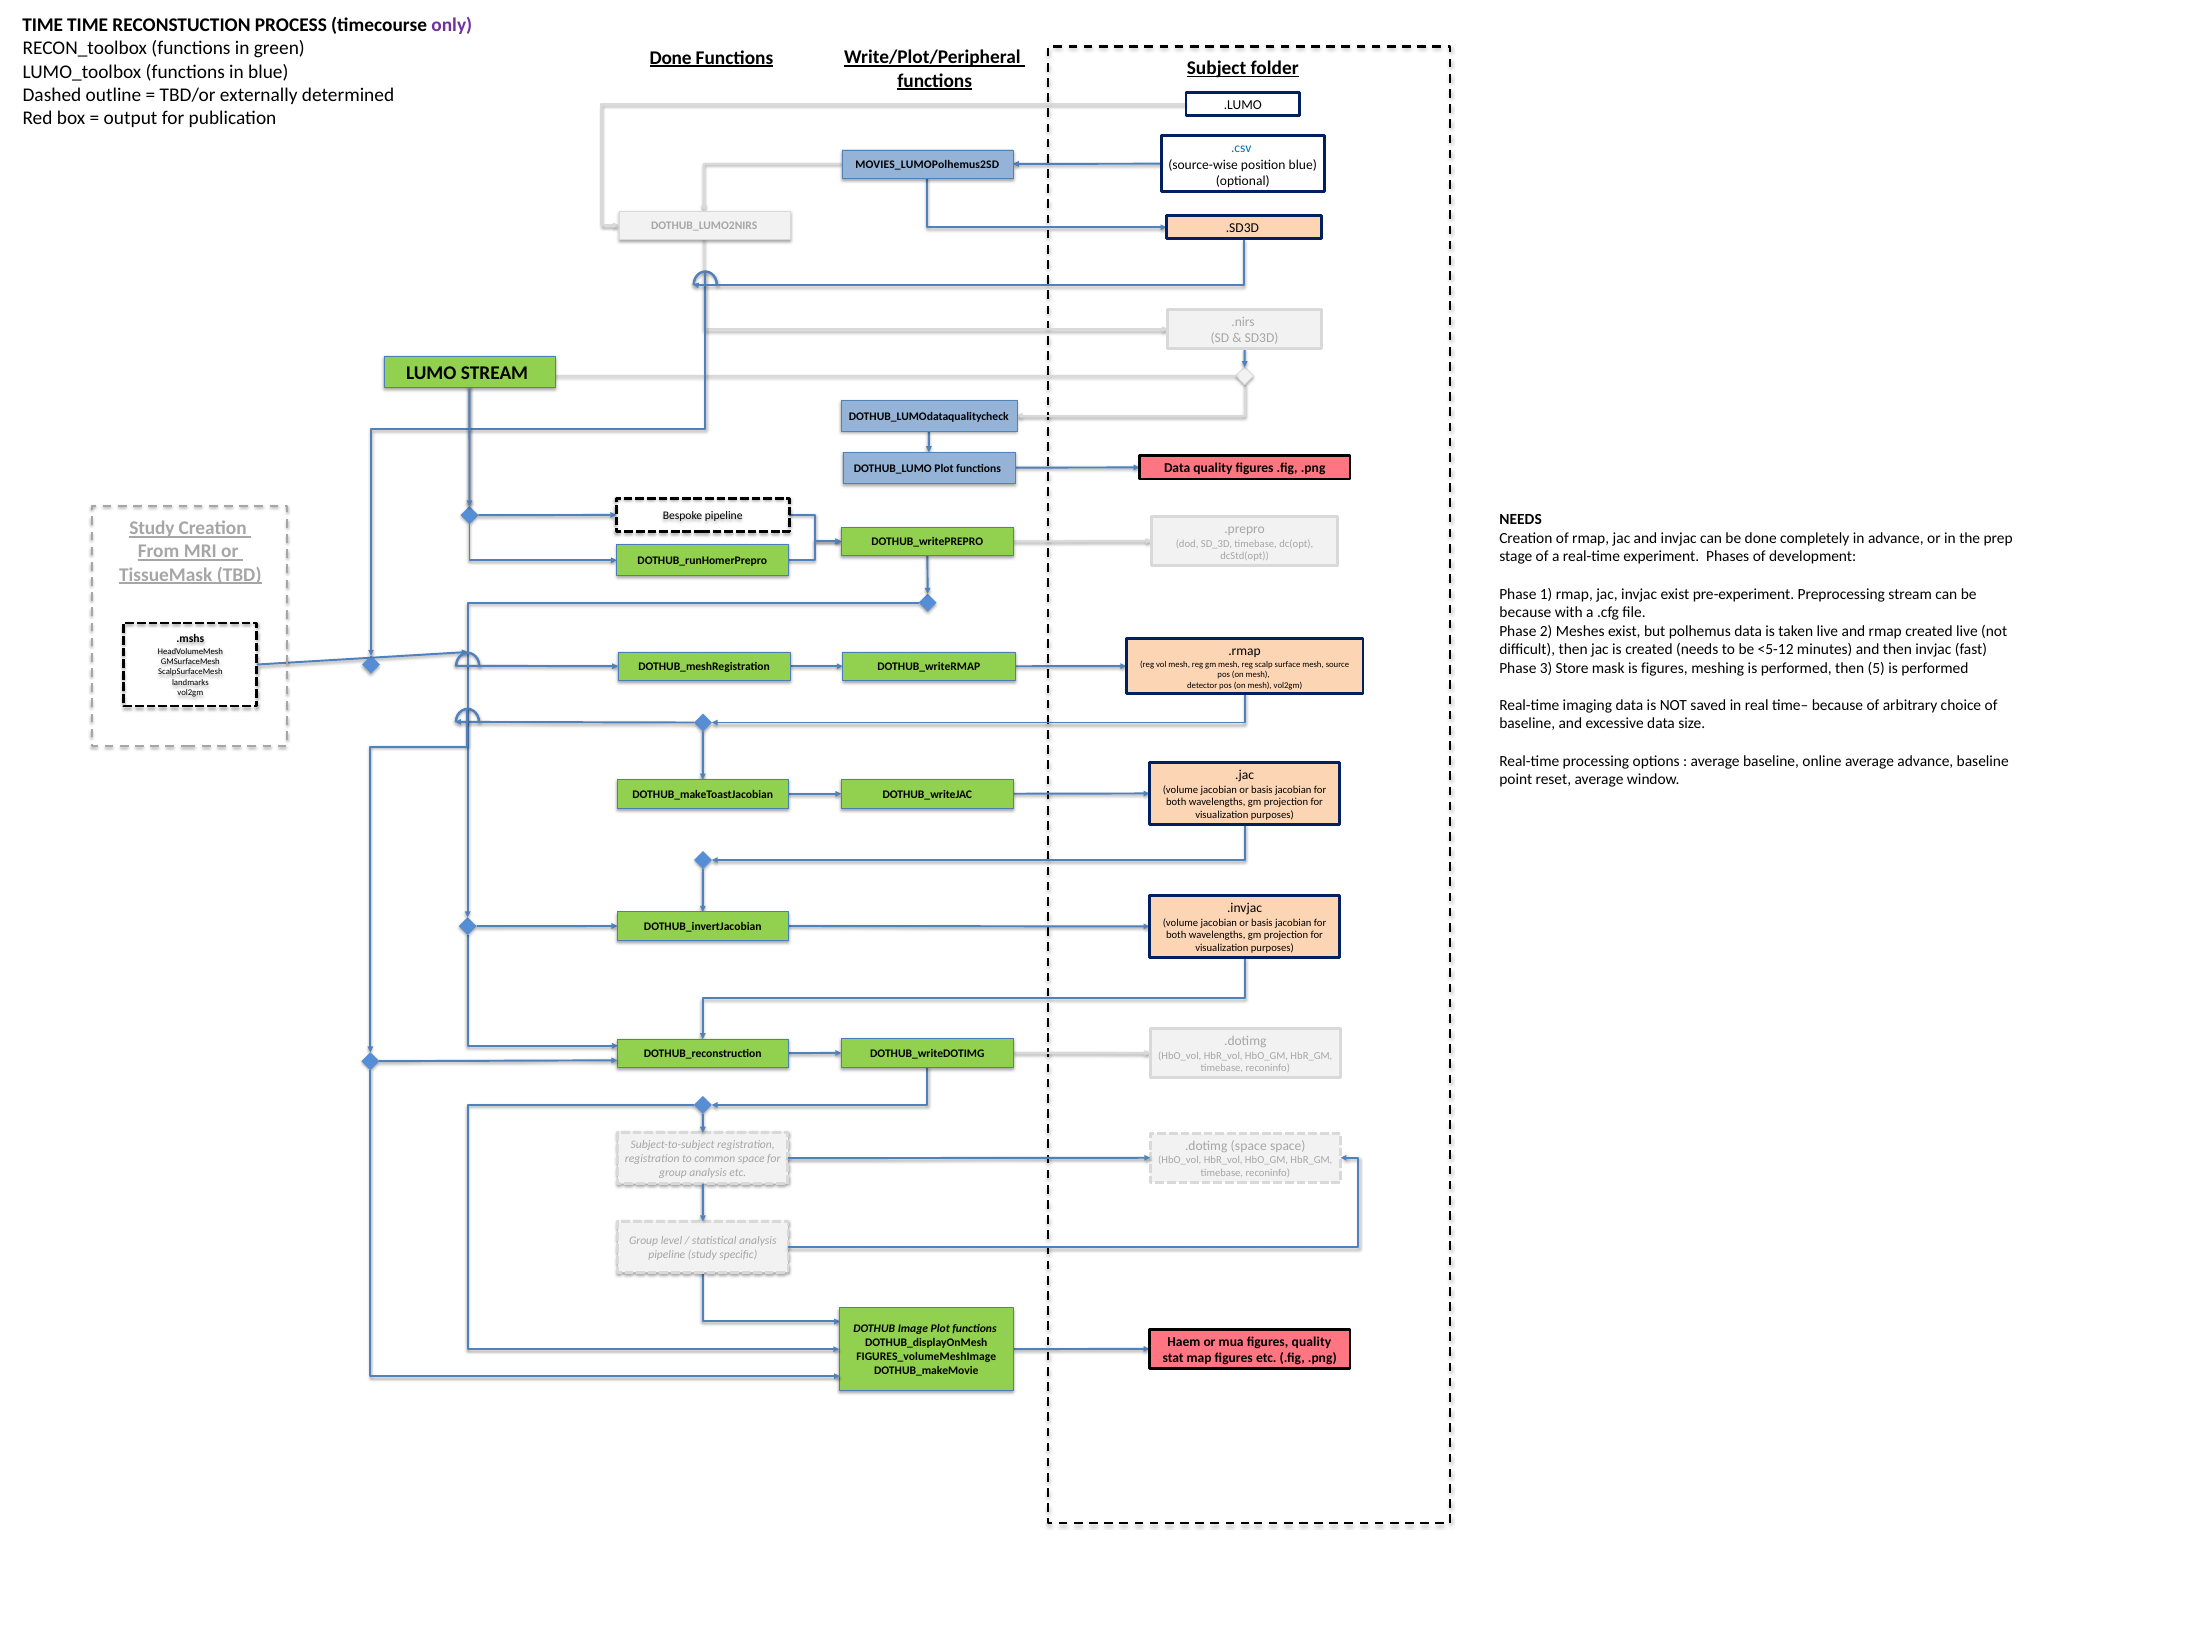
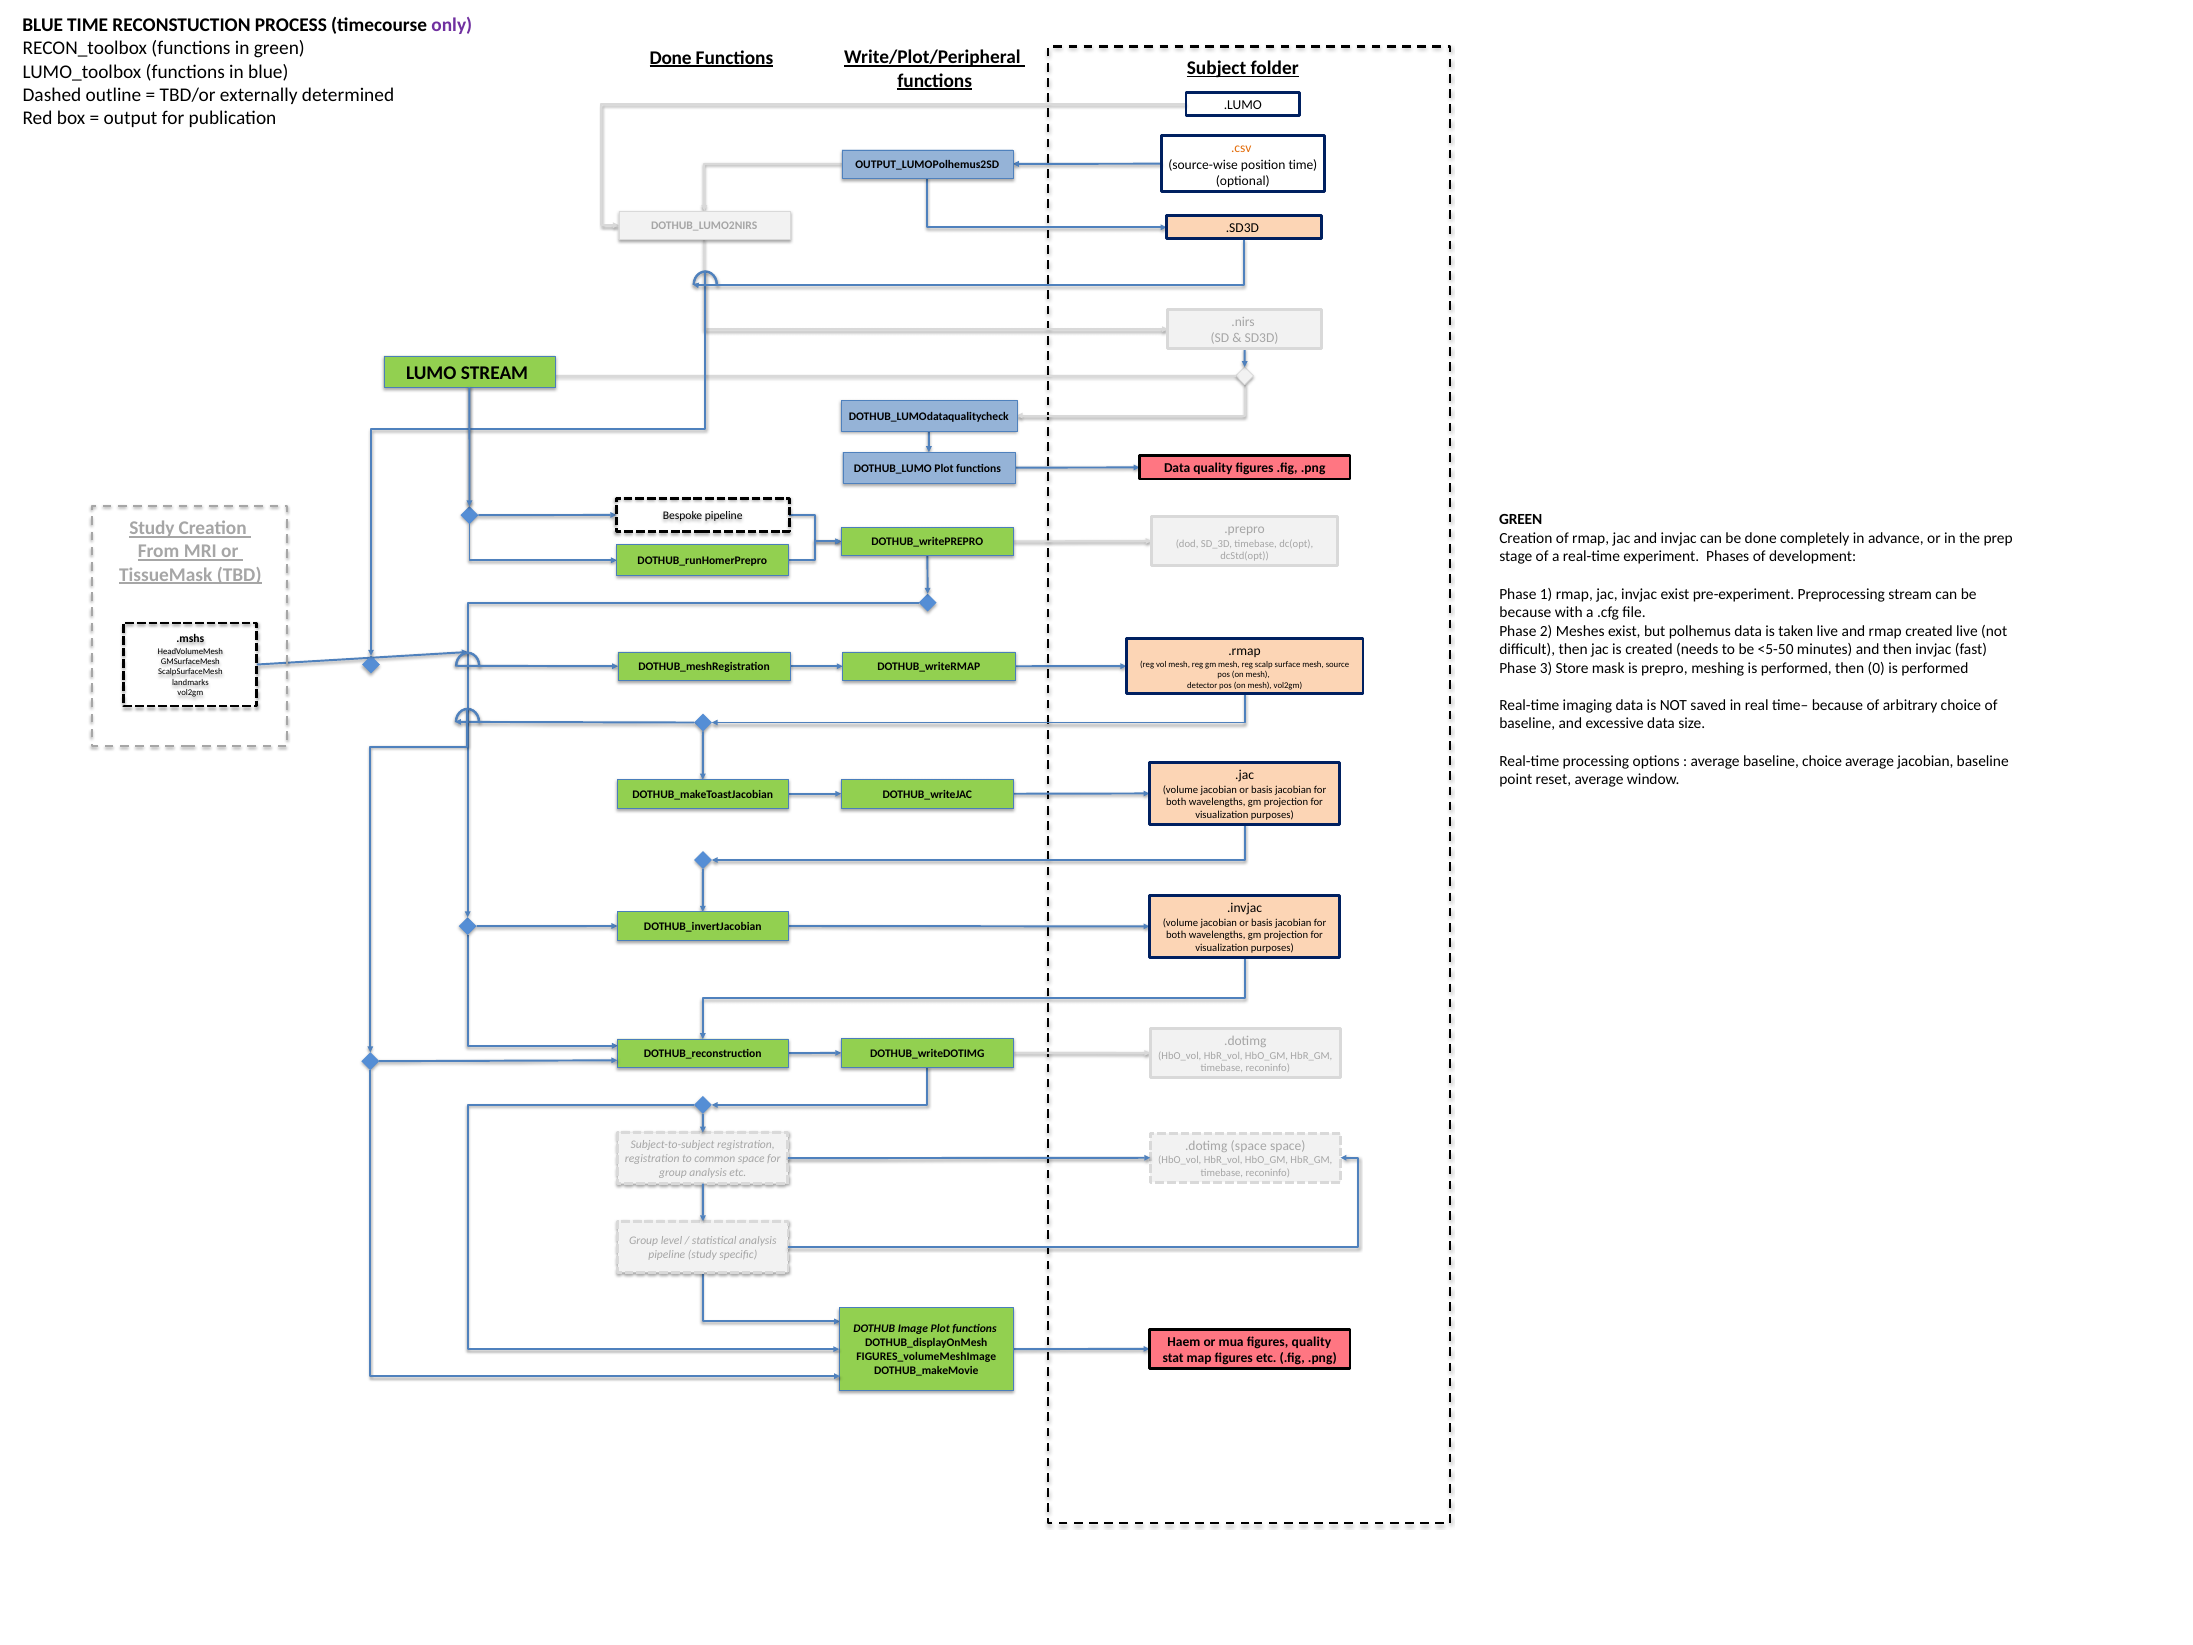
TIME: TIME -> BLUE (43, 25)
.csv colour: blue -> orange (1241, 148)
position blue: blue -> time (1303, 165)
MOVIES_LUMOPolhemus2SD: MOVIES_LUMOPolhemus2SD -> OUTPUT_LUMOPolhemus2SD (927, 165)
NEEDS: NEEDS -> GREEN (1521, 520)
<5-12: <5-12 -> <5-50 (1776, 649)
is figures: figures -> prepro (1664, 668)
5: 5 -> 0 (1876, 668)
baseline online: online -> choice (1822, 761)
average advance: advance -> jacobian (1925, 761)
